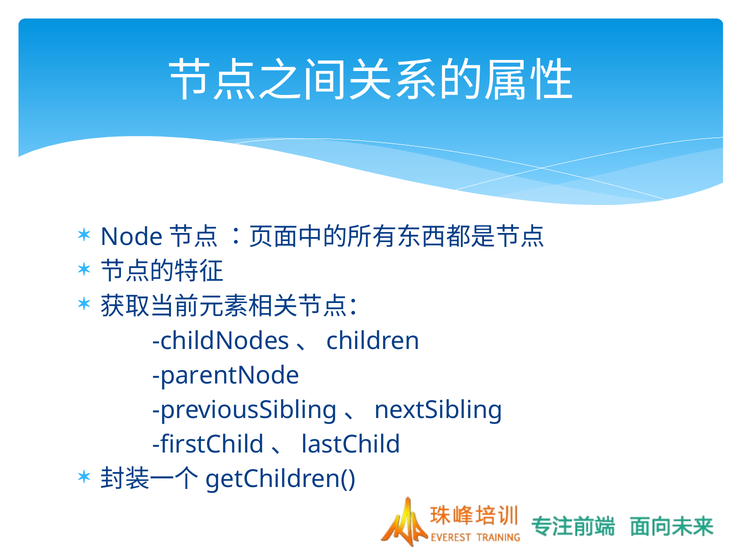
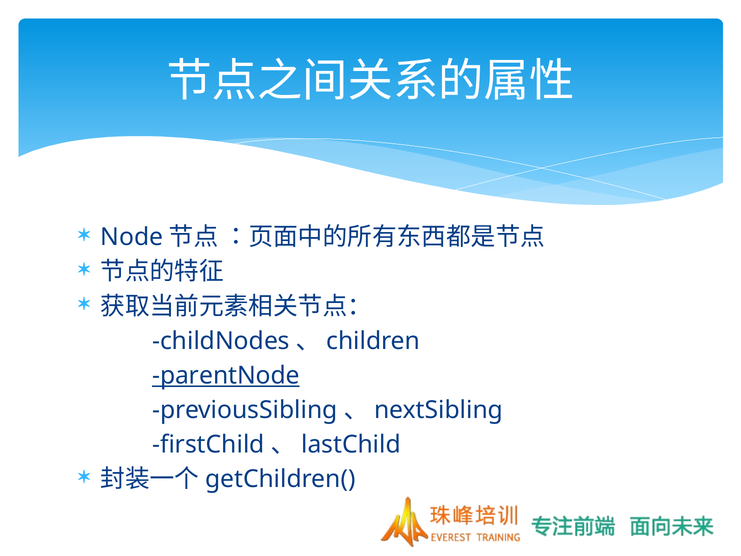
parentNode underline: none -> present (226, 375)
